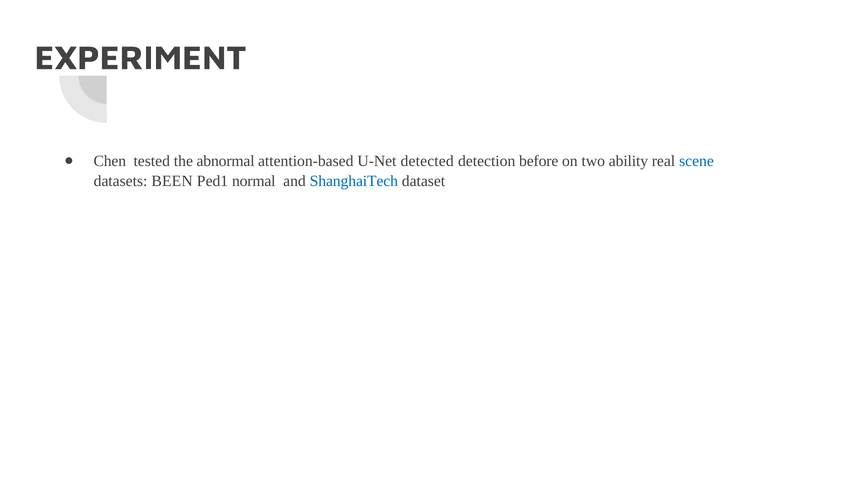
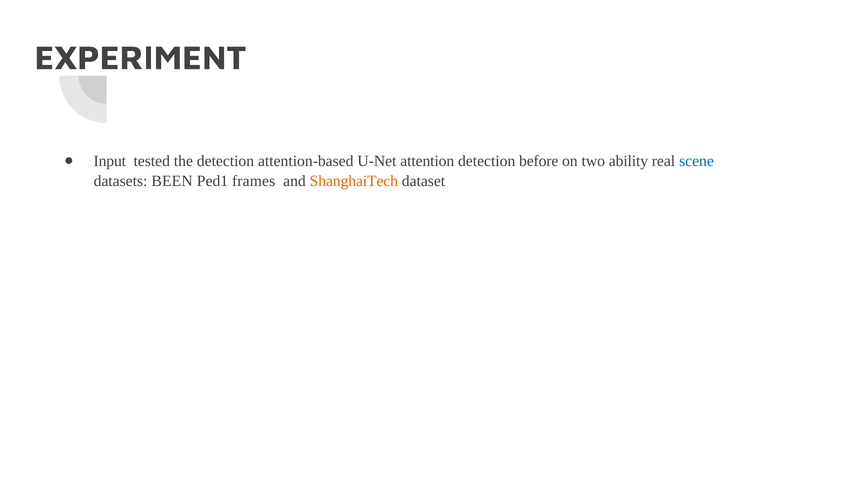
Chen: Chen -> Input (110, 162)
the abnormal: abnormal -> detection (226, 162)
detected: detected -> attention (427, 162)
normal: normal -> frames (254, 181)
ShanghaiTech colour: blue -> orange (354, 181)
